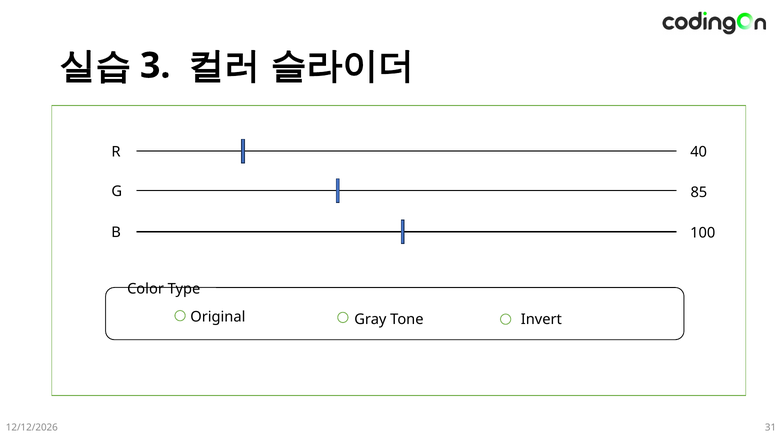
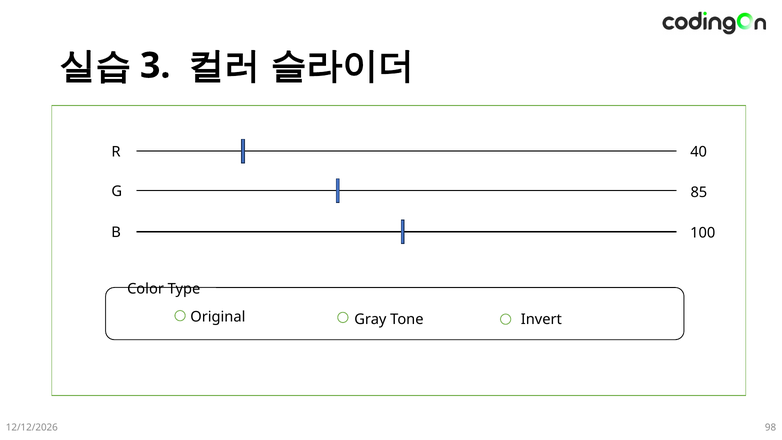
31: 31 -> 98 (771, 427)
